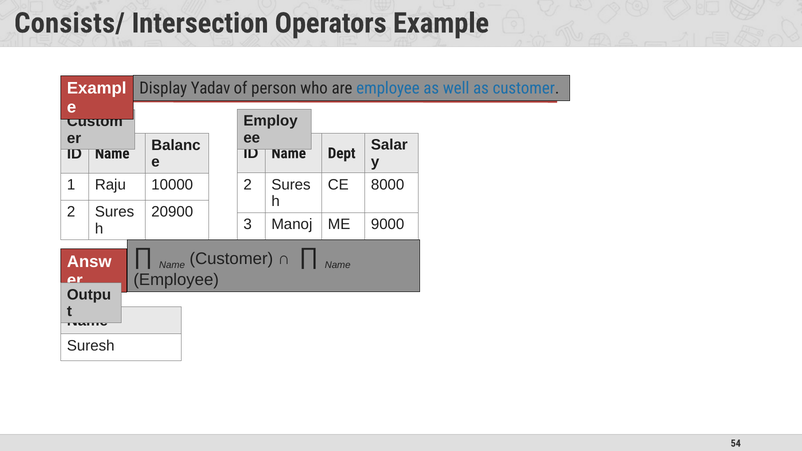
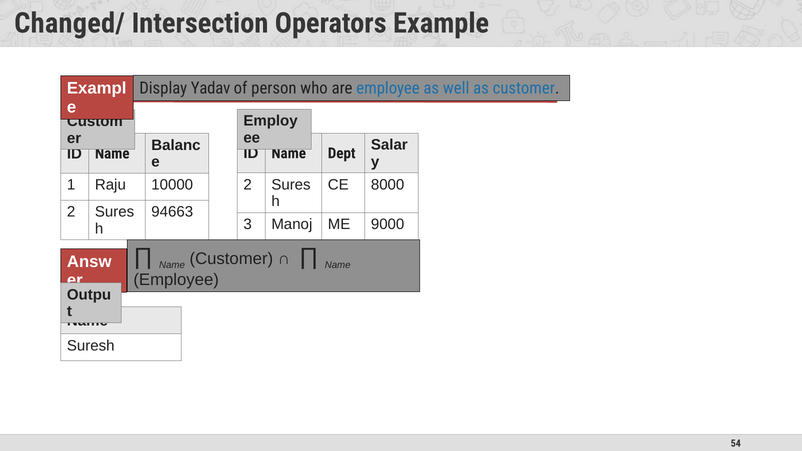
Consists/: Consists/ -> Changed/ (70, 23)
20900: 20900 -> 94663 (172, 212)
